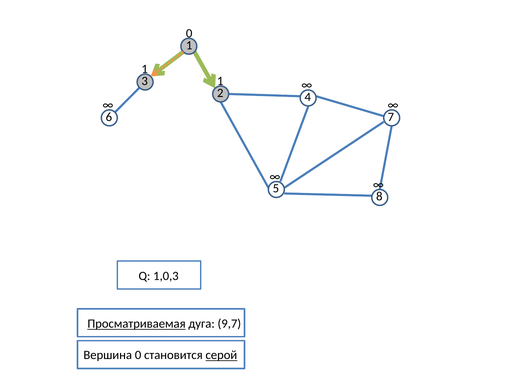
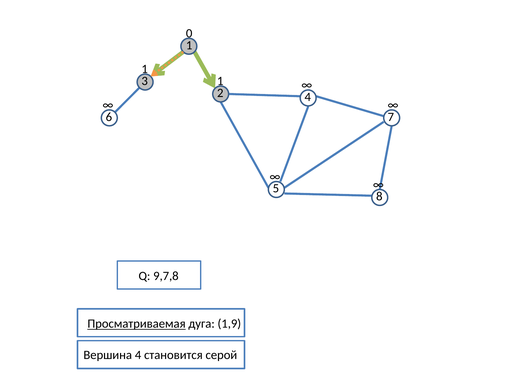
1,0,3: 1,0,3 -> 9,7,8 (166, 276)
9,7: 9,7 -> 1,9 (229, 324)
Вершина 0: 0 -> 4 (138, 355)
серой underline: present -> none (221, 355)
